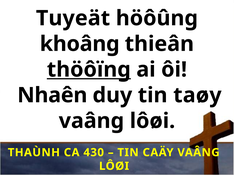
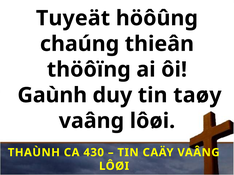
khoâng: khoâng -> chaúng (80, 44)
thöôïng underline: present -> none (89, 70)
Nhaên: Nhaên -> Gaùnh (52, 95)
